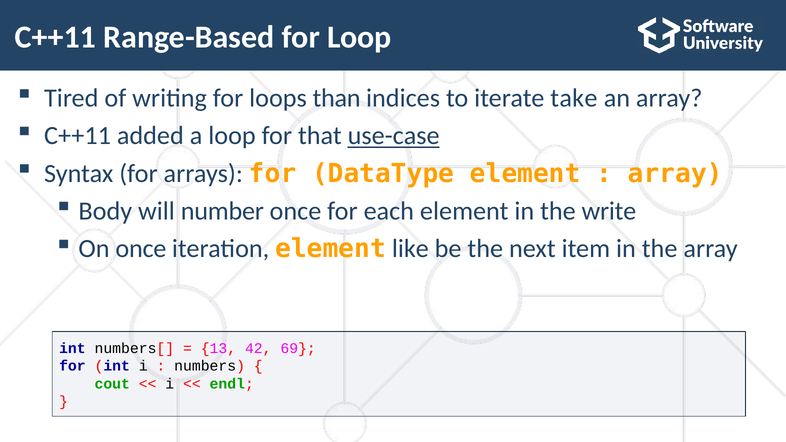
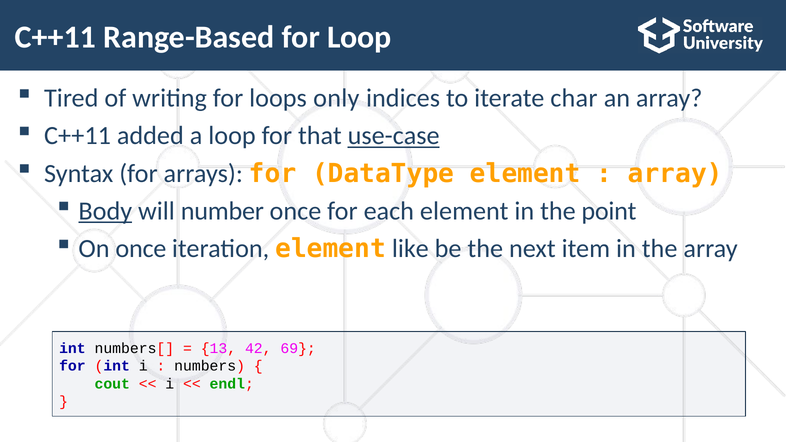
than: than -> only (336, 98)
take: take -> char (574, 98)
Body underline: none -> present (105, 211)
write: write -> point (609, 211)
